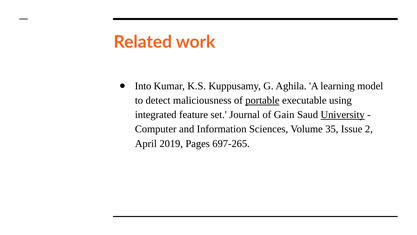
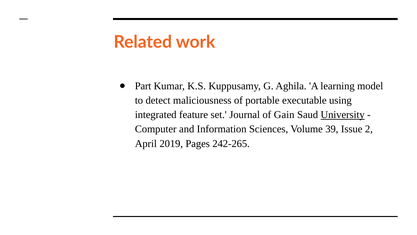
Into: Into -> Part (143, 86)
portable underline: present -> none (262, 100)
35: 35 -> 39 (332, 129)
697-265: 697-265 -> 242-265 (231, 143)
